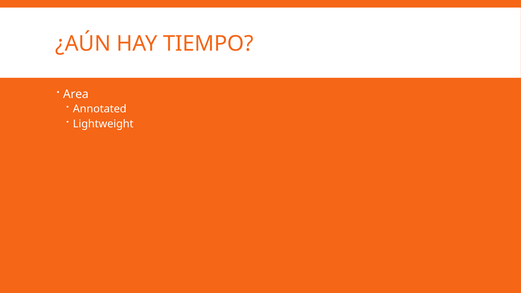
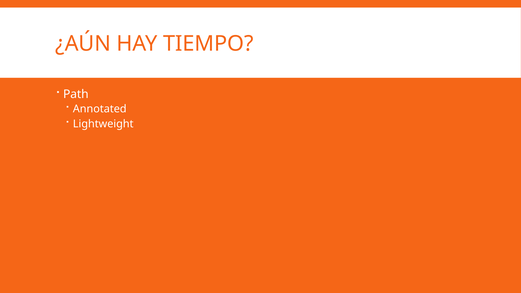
Area: Area -> Path (76, 94)
